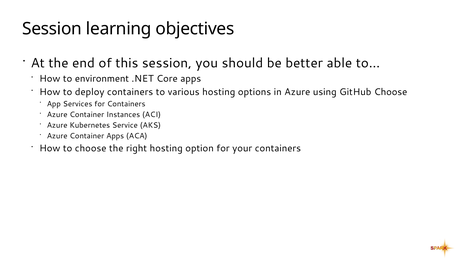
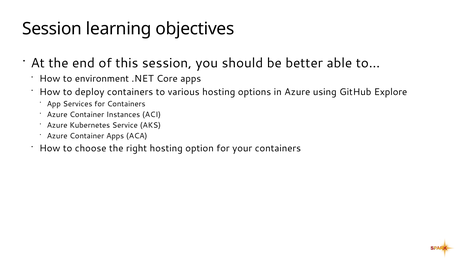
GitHub Choose: Choose -> Explore (391, 92)
